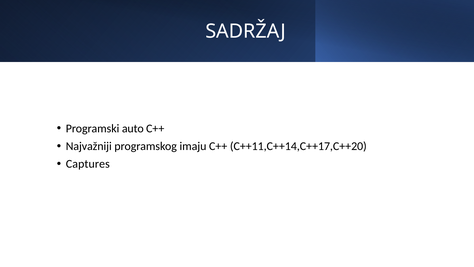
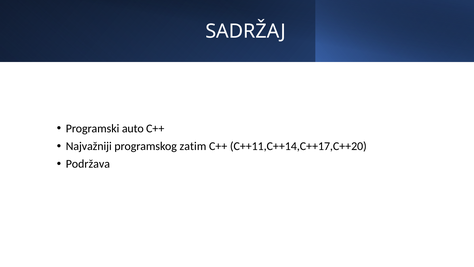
imaju: imaju -> zatim (193, 146)
Captures: Captures -> Podržava (88, 164)
